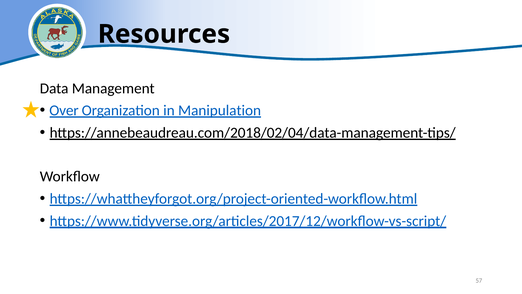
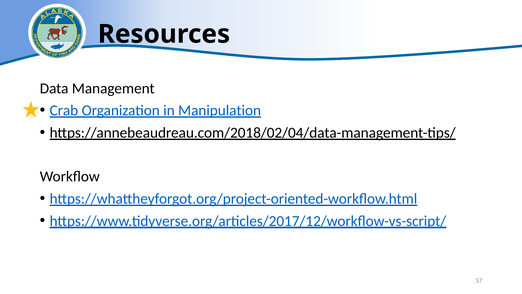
Over: Over -> Crab (64, 110)
